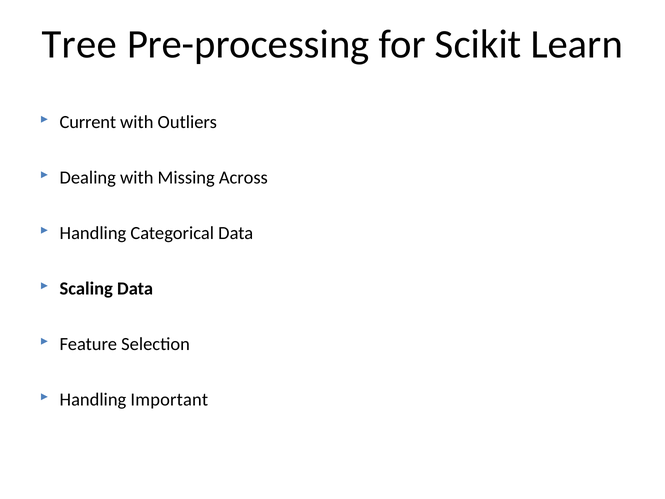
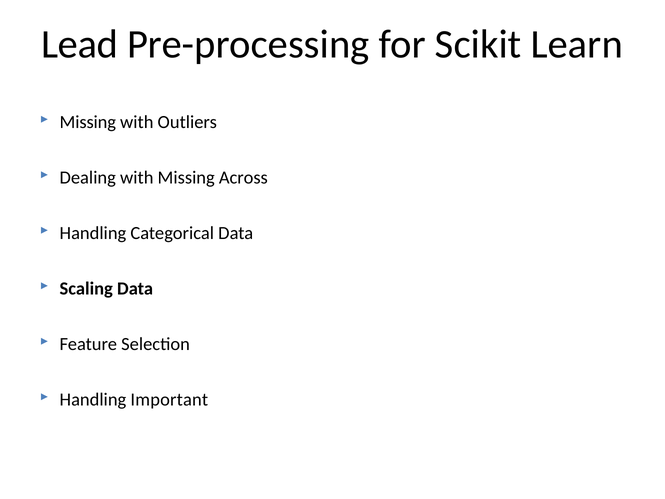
Tree: Tree -> Lead (80, 44)
Current: Current -> Missing (88, 122)
